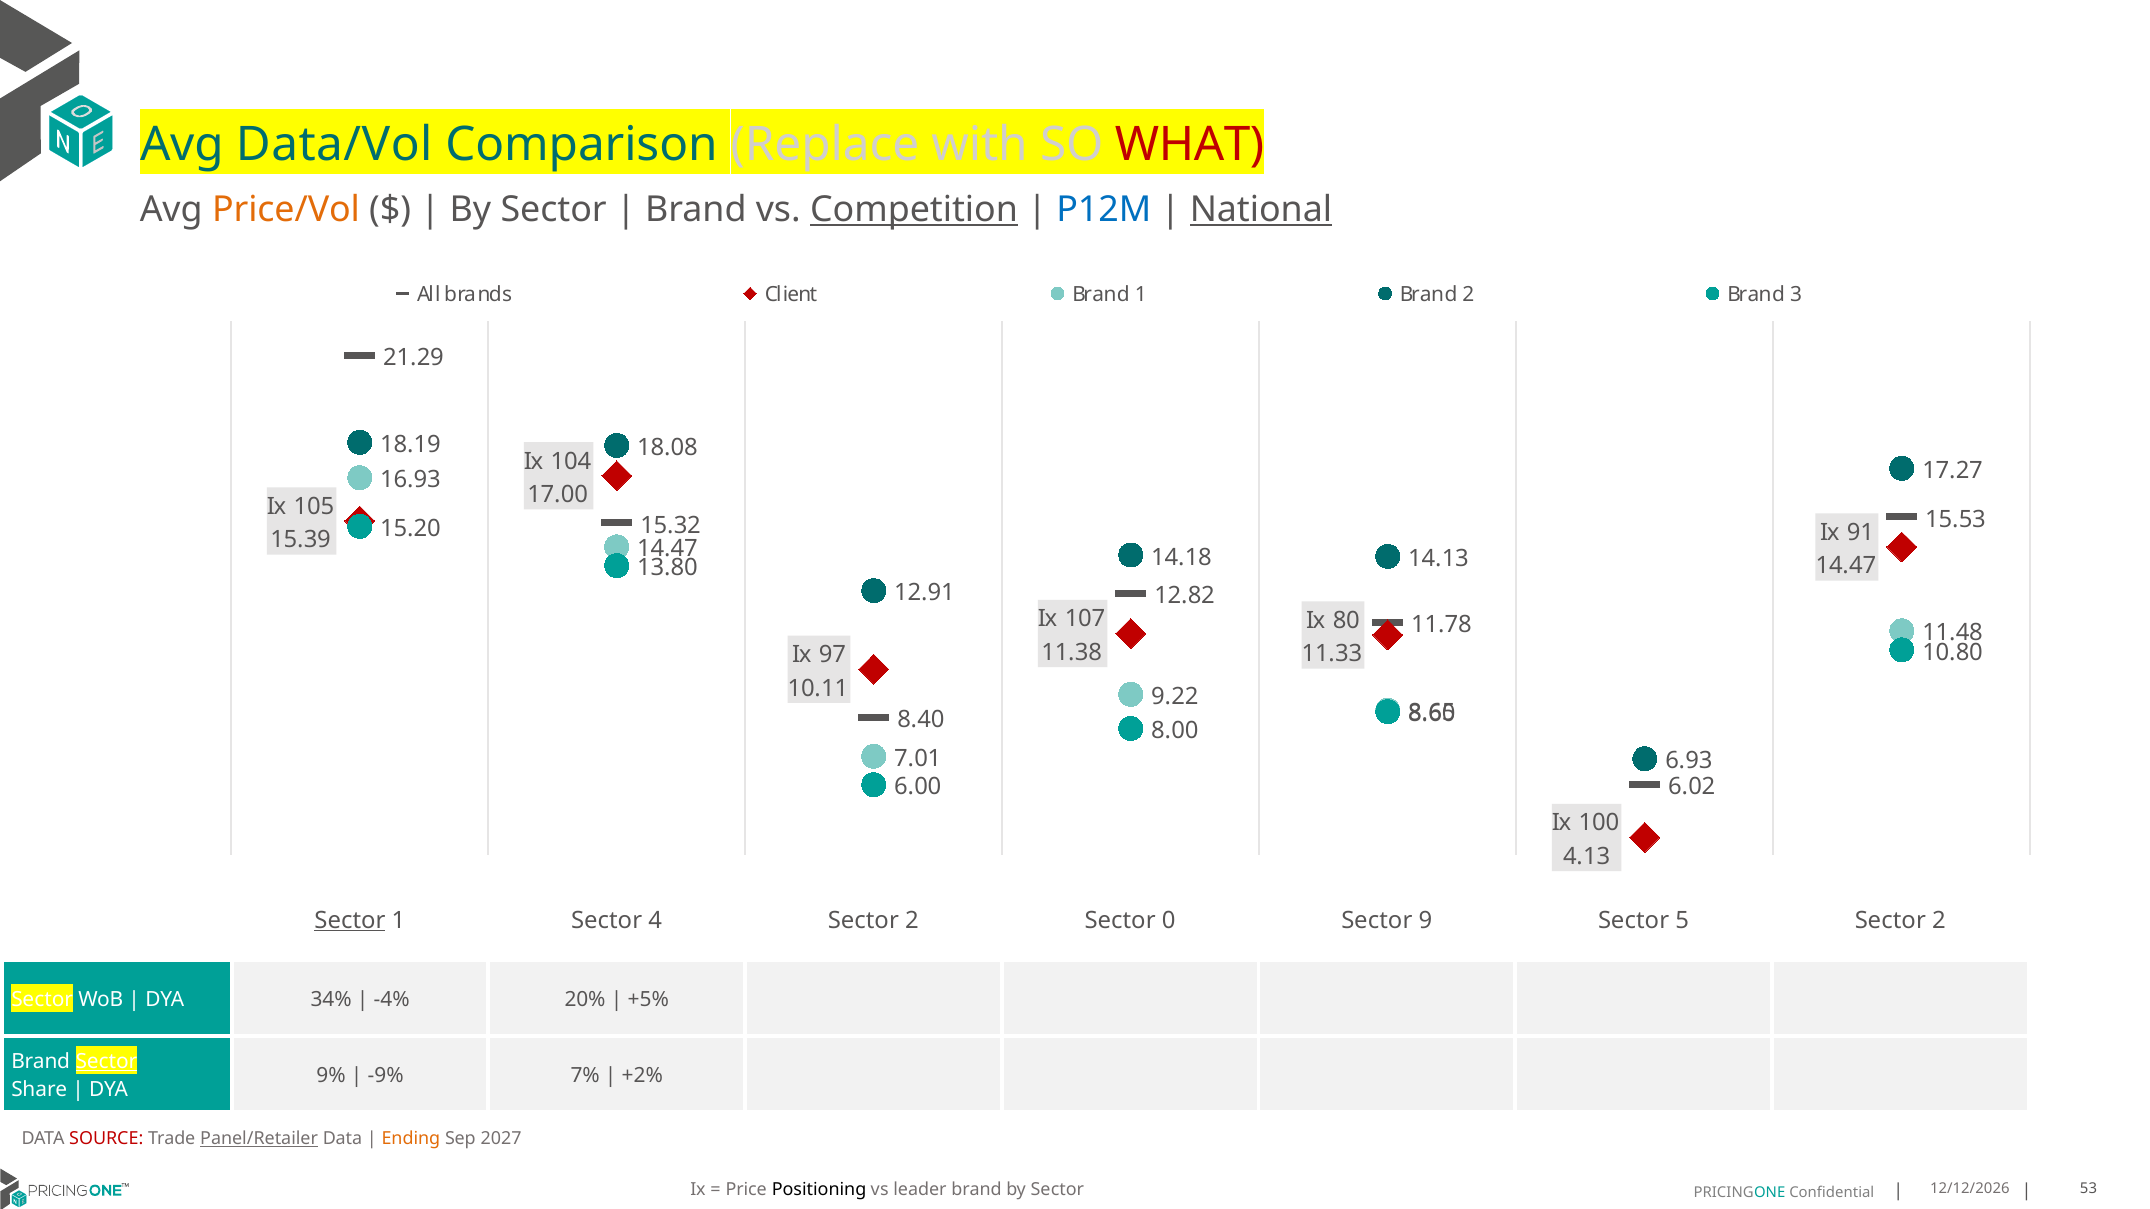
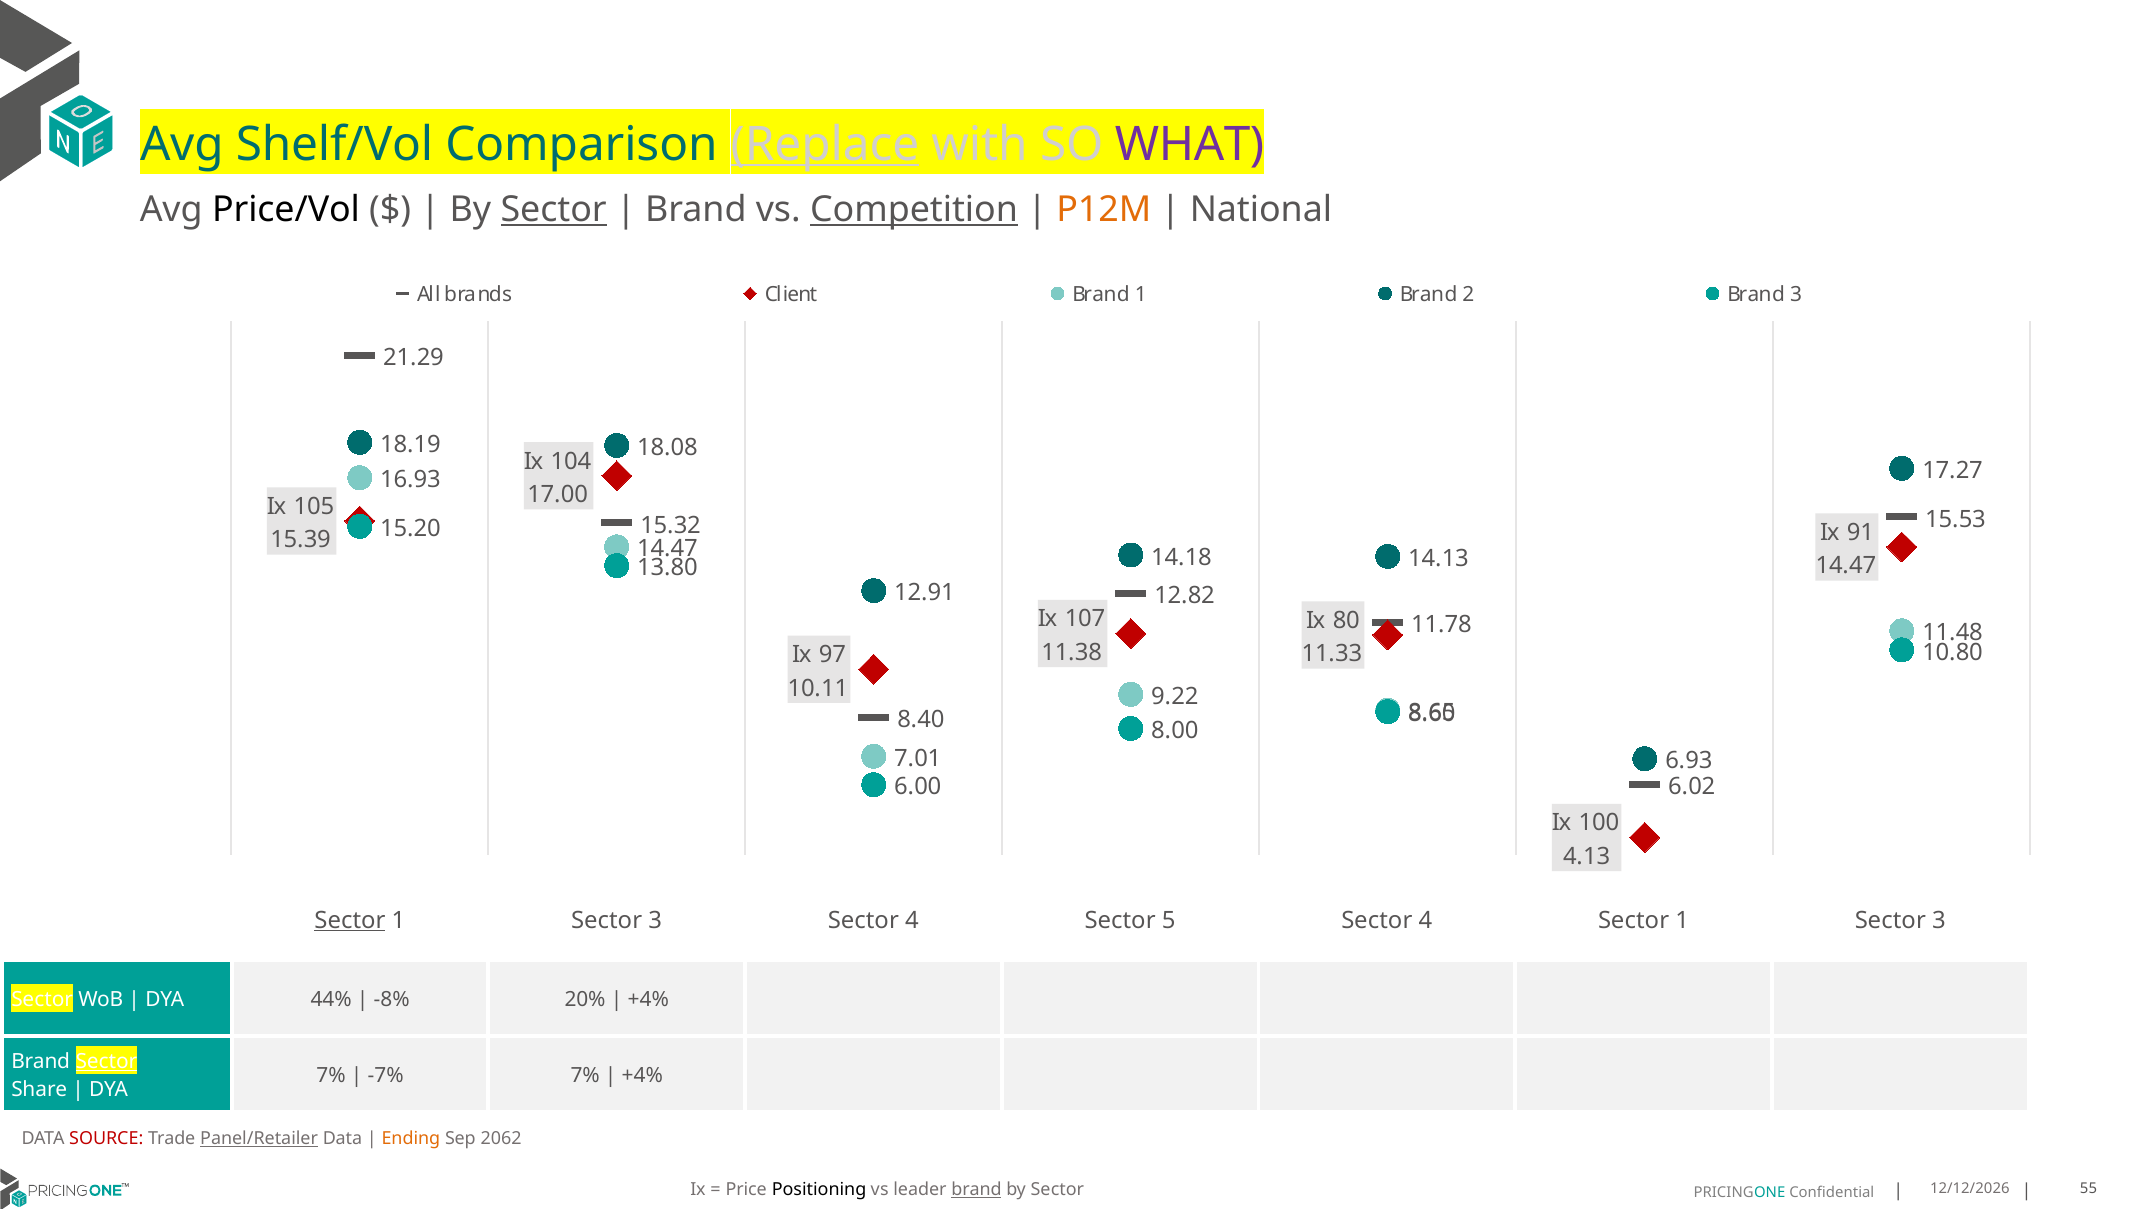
Data/Vol: Data/Vol -> Shelf/Vol (335, 144)
Replace underline: none -> present (825, 144)
WHAT colour: red -> purple (1190, 144)
Price/Vol colour: orange -> black (286, 210)
Sector underline: none -> present (554, 210)
P12M colour: blue -> orange (1104, 210)
National underline: present -> none (1261, 210)
4: 4 -> 3 (655, 921)
2: 2 -> 4 (912, 921)
0: 0 -> 5 (1169, 921)
9: 9 -> 4 (1425, 921)
5: 5 -> 1 (1682, 921)
2: 2 -> 3 (1939, 921)
34%: 34% -> 44% (331, 1000)
-4%: -4% -> -8% (392, 1000)
+5%: +5% -> +4% (648, 1000)
9%: 9% -> 7% (331, 1076)
-9%: -9% -> -7% (386, 1076)
+2%: +2% -> +4% (642, 1076)
2027: 2027 -> 2062 (501, 1139)
brand underline: none -> present (976, 1190)
53: 53 -> 55 (2089, 1189)
